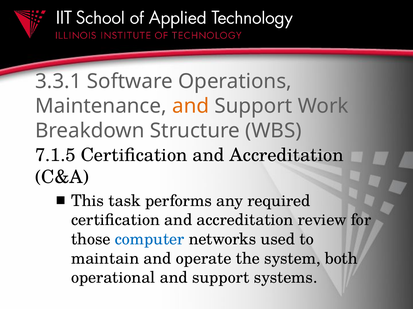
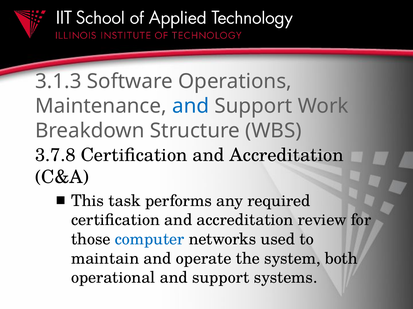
3.3.1: 3.3.1 -> 3.1.3 (58, 82)
and colour: orange -> blue (191, 106)
7.1.5: 7.1.5 -> 3.7.8 (55, 155)
